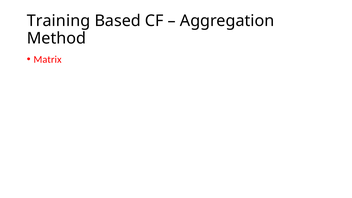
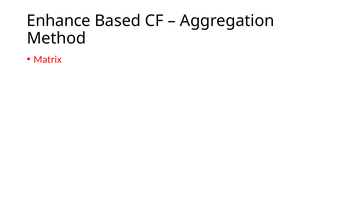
Training: Training -> Enhance (59, 21)
